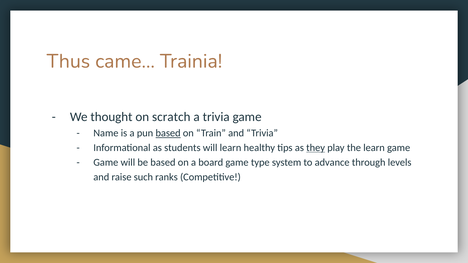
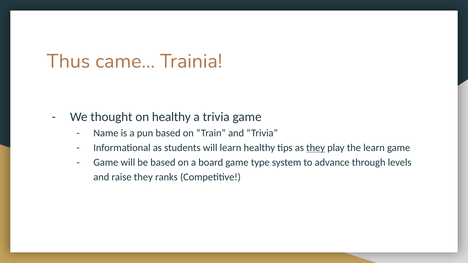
on scratch: scratch -> healthy (171, 117)
based underline: present -> none (168, 133)
raise such: such -> they (143, 177)
